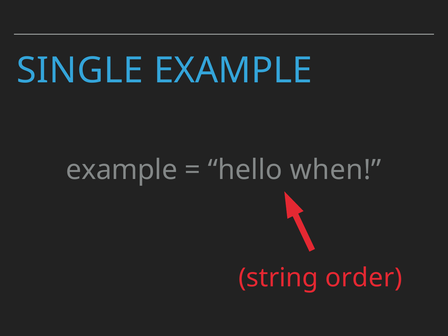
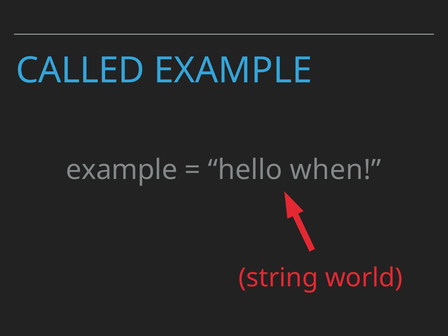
SINGLE: SINGLE -> CALLED (80, 71)
order: order -> world (364, 278)
